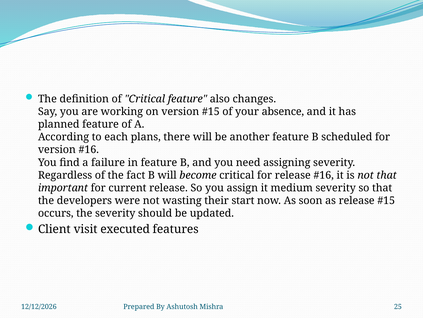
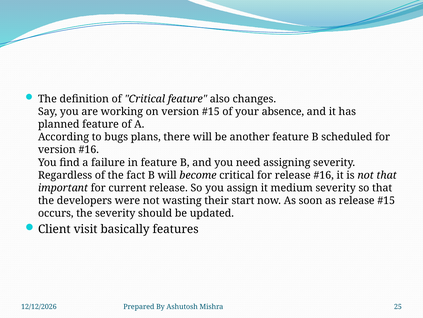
each: each -> bugs (116, 137)
executed: executed -> basically (125, 229)
